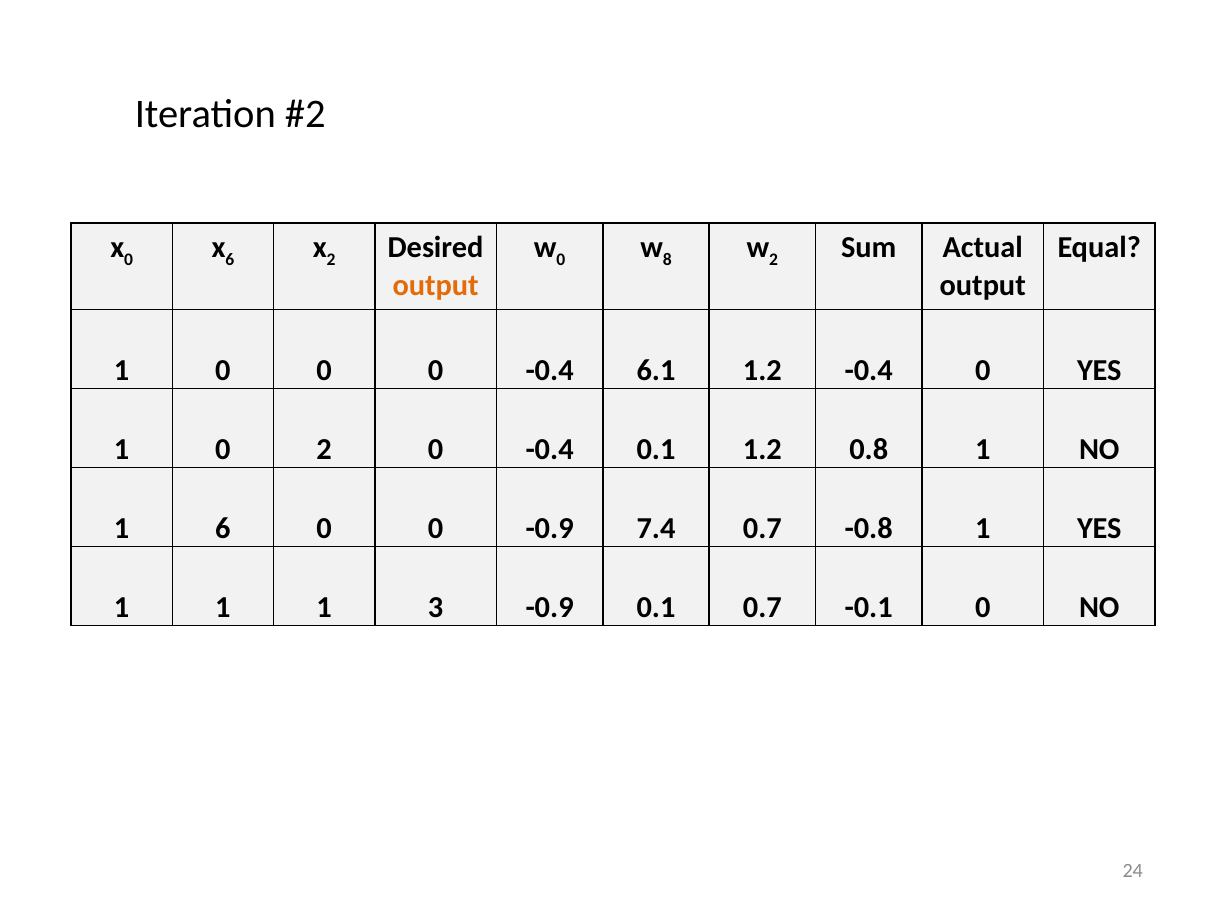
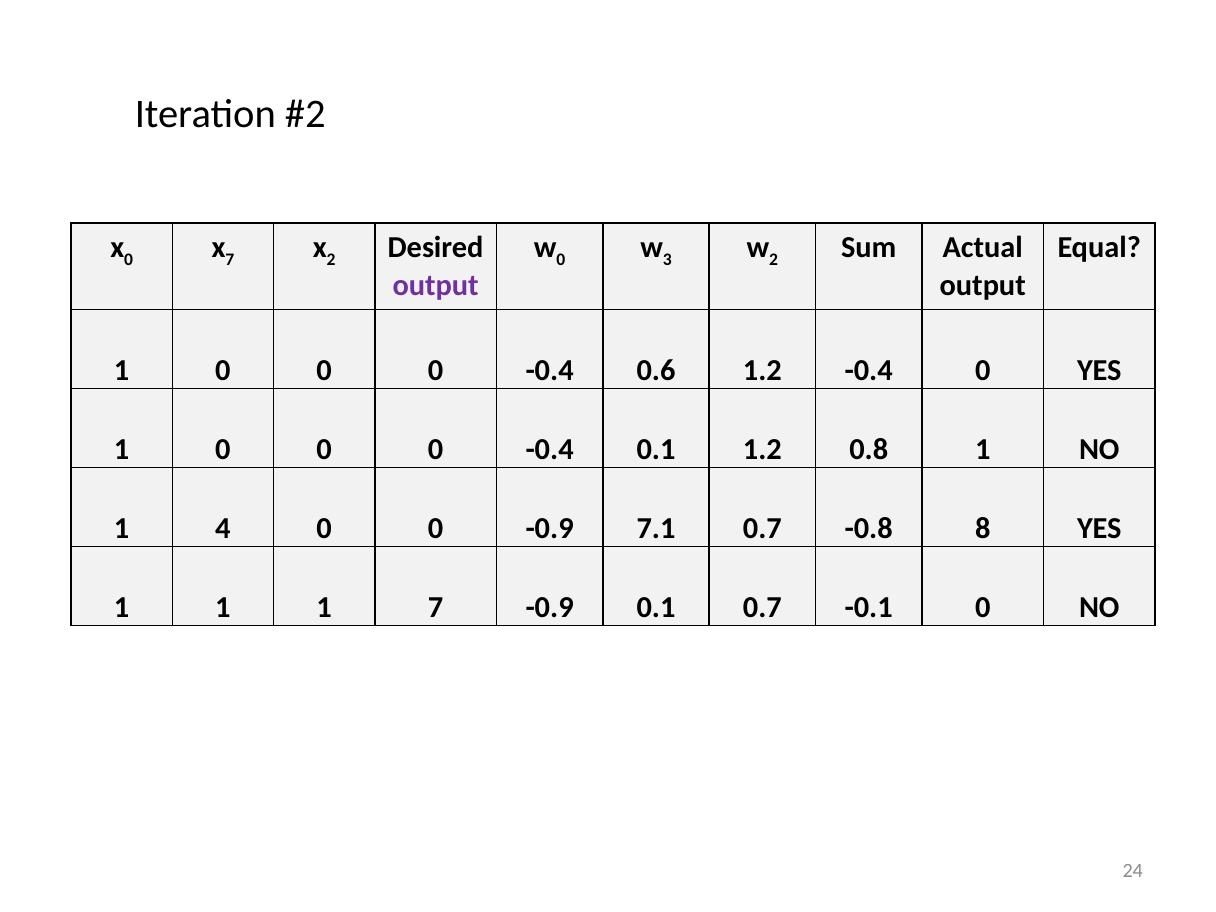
6: 6 -> 7 (230, 260)
8: 8 -> 3 (667, 260)
output colour: orange -> purple (436, 285)
6.1: 6.1 -> 0.6 (656, 370)
2: 2 -> 0 (324, 449)
1 6: 6 -> 4 (223, 528)
7.4: 7.4 -> 7.1 (656, 528)
-0.8 1: 1 -> 8 (983, 528)
1 3: 3 -> 7 (436, 607)
